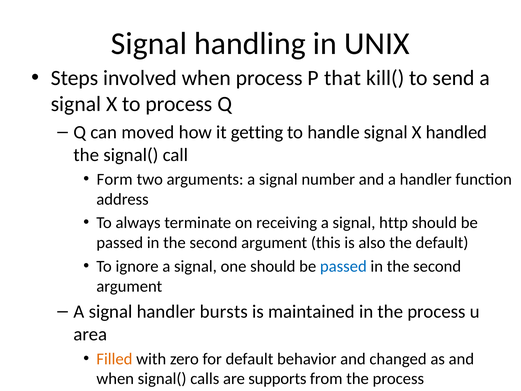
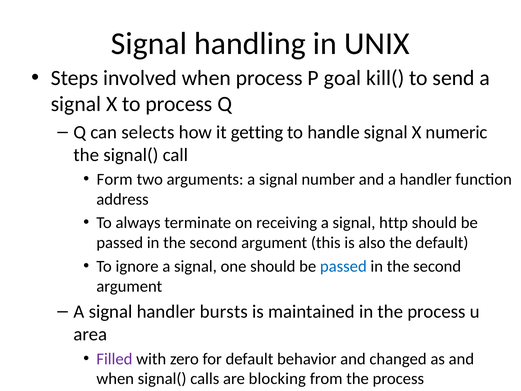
that: that -> goal (342, 78)
moved: moved -> selects (148, 132)
handled: handled -> numeric (457, 132)
Filled colour: orange -> purple (114, 359)
supports: supports -> blocking (277, 379)
